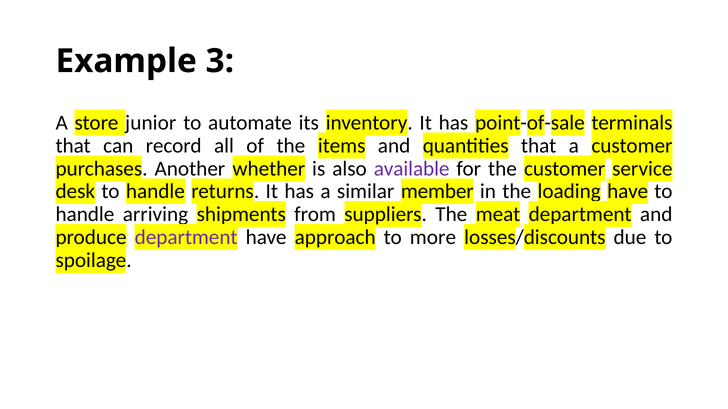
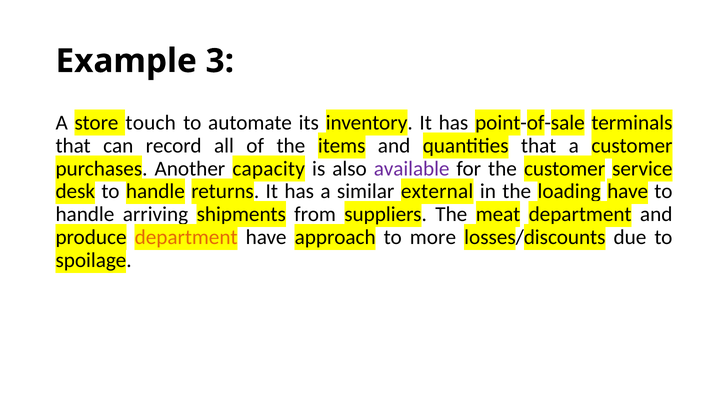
junior: junior -> touch (151, 123)
whether: whether -> capacity (269, 169)
member: member -> external (437, 192)
department colour: purple -> orange (186, 238)
